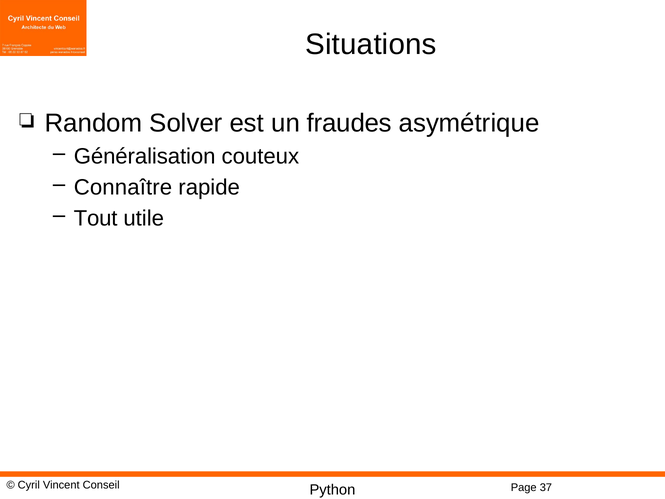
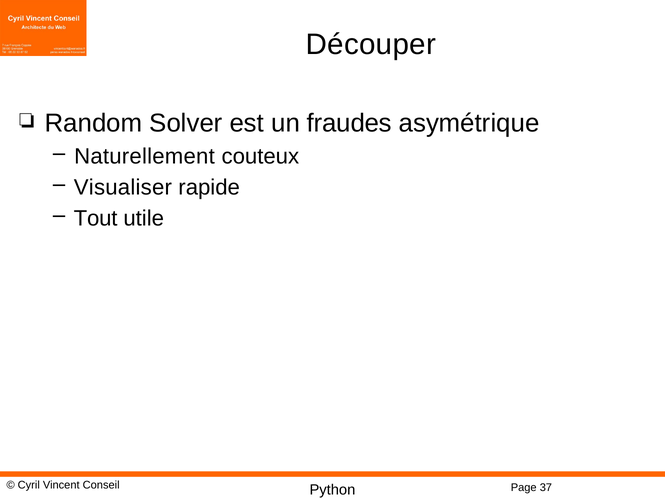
Situations: Situations -> Découper (371, 45)
Généralisation: Généralisation -> Naturellement (144, 156)
Connaître: Connaître -> Visualiser (123, 187)
